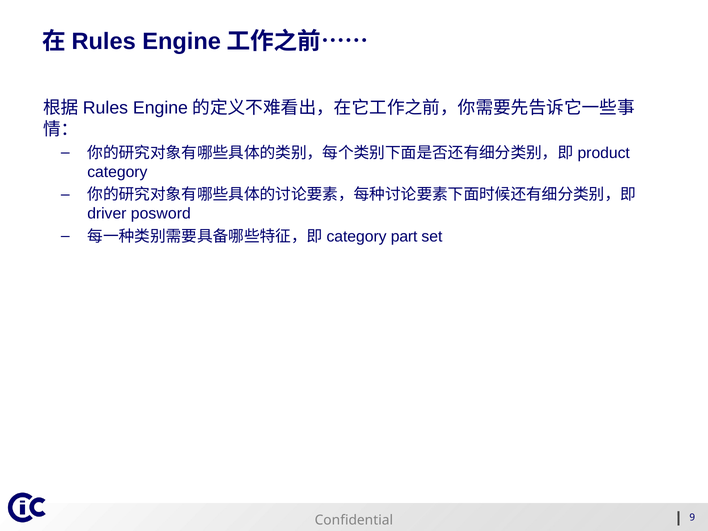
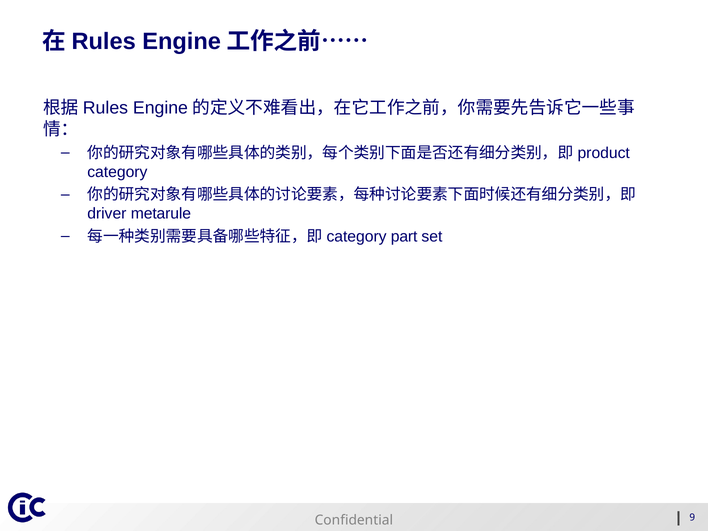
posword: posword -> metarule (161, 214)
